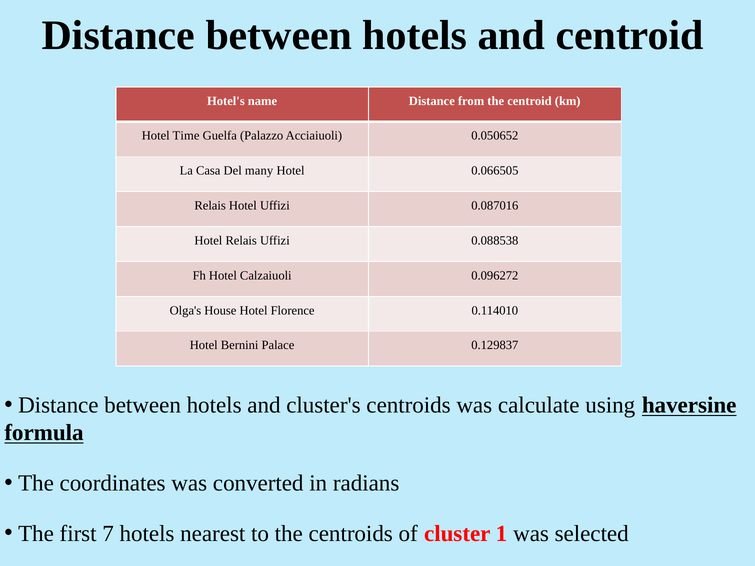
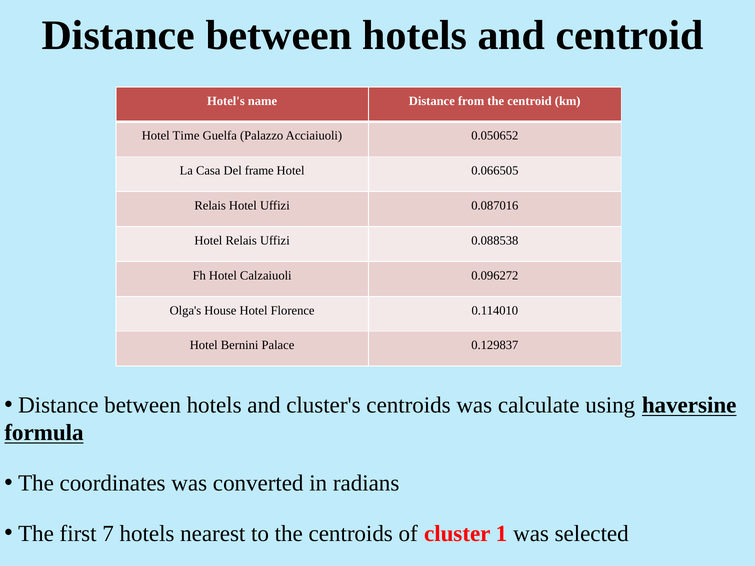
many: many -> frame (259, 171)
